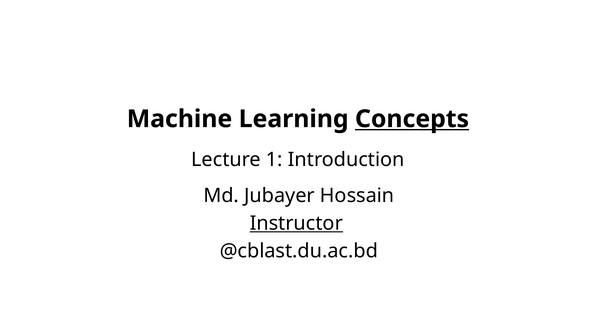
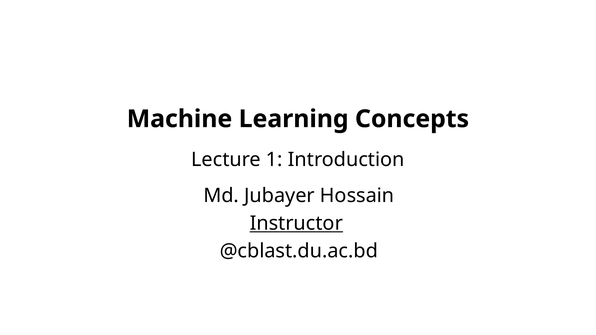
Concepts underline: present -> none (412, 119)
